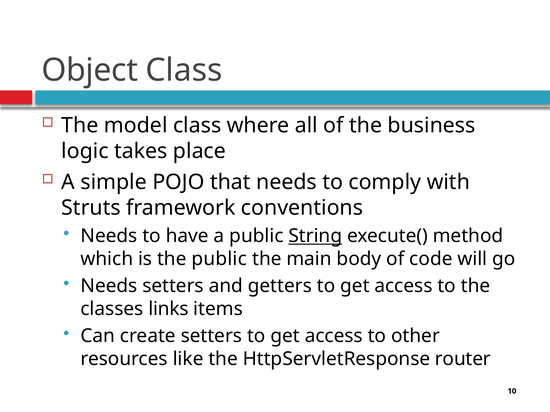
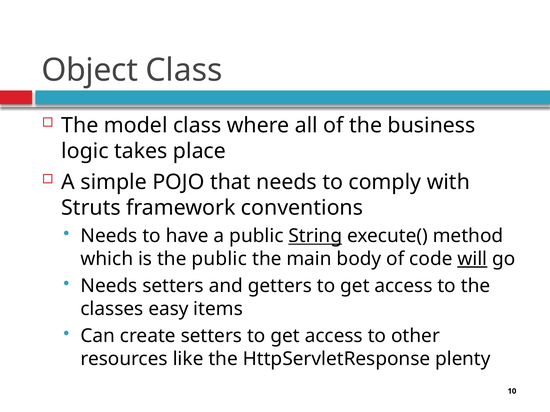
will underline: none -> present (472, 259)
links: links -> easy (168, 309)
router: router -> plenty (463, 359)
